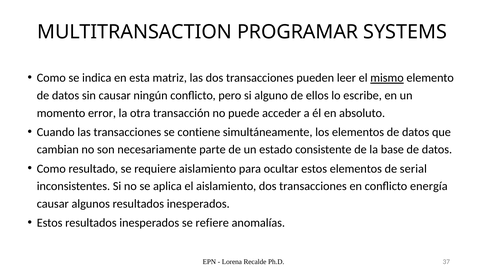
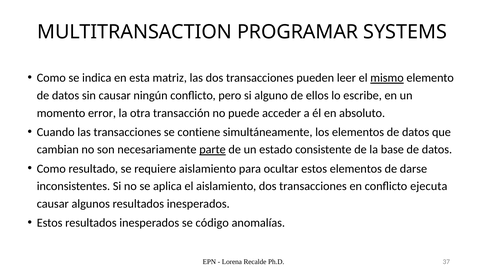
parte underline: none -> present (212, 150)
serial: serial -> darse (413, 169)
energía: energía -> ejecuta (429, 186)
refiere: refiere -> código (212, 223)
